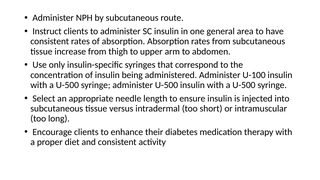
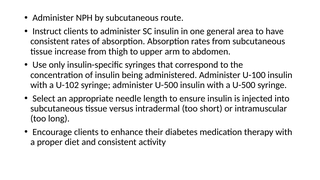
U-500: U-500 -> U-102 (67, 85)
